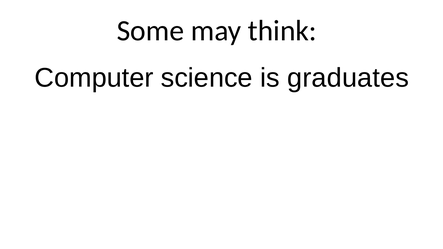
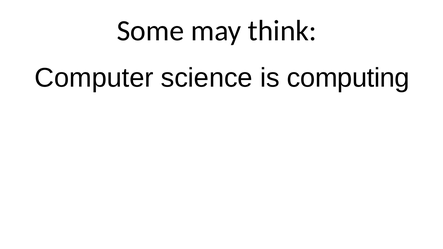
graduates: graduates -> computing (348, 78)
